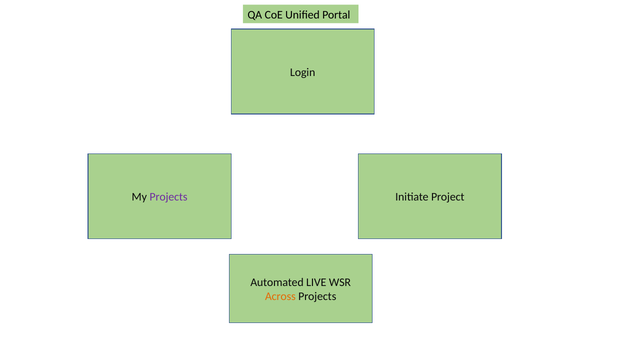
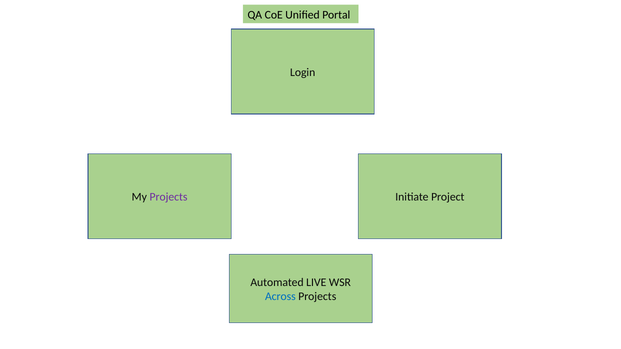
Across colour: orange -> blue (280, 297)
